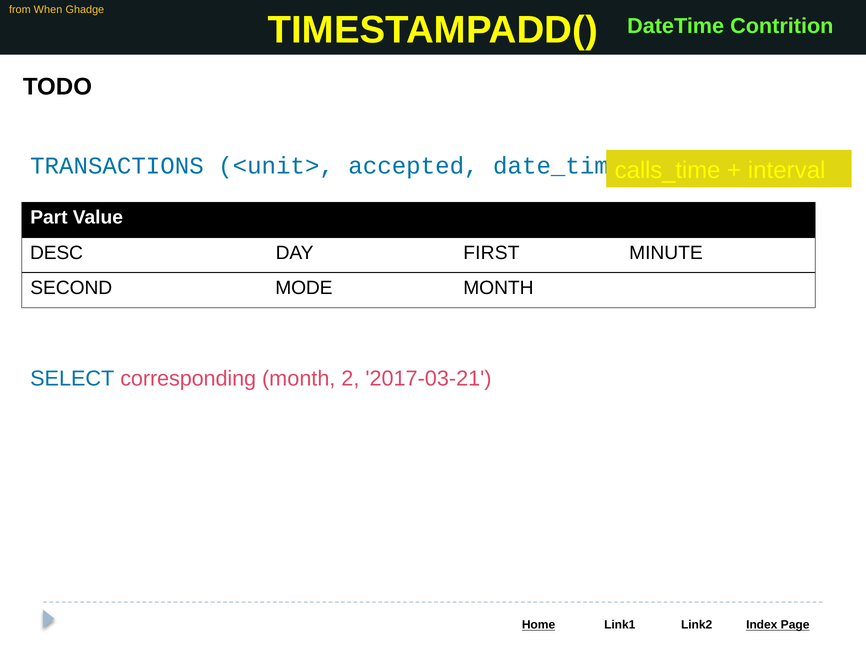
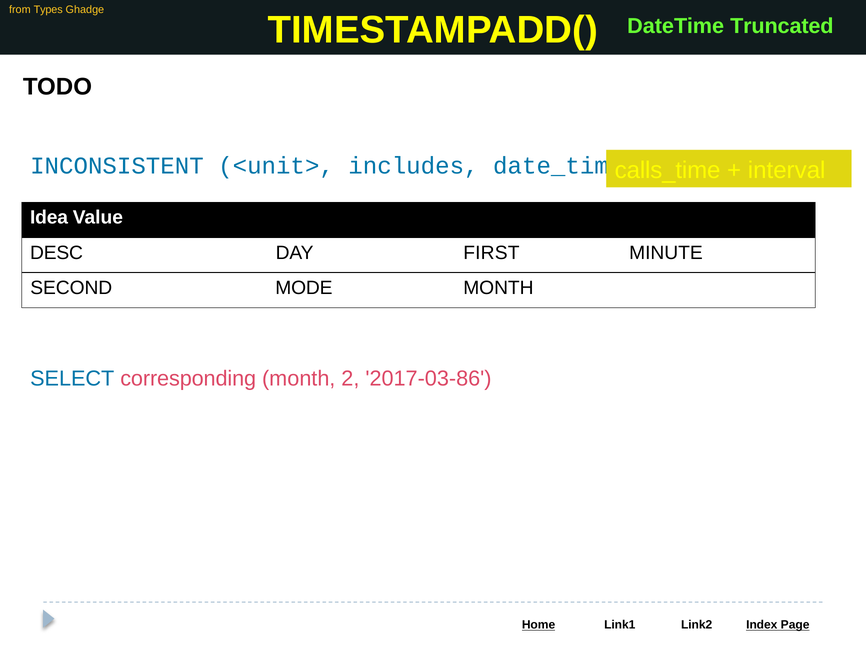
When: When -> Types (48, 10)
Contrition: Contrition -> Truncated (782, 26)
TRANSACTIONS: TRANSACTIONS -> INCONSISTENT (117, 166)
accepted: accepted -> includes (413, 166)
Part: Part -> Idea (49, 217)
2017-03-21: 2017-03-21 -> 2017-03-86 (428, 378)
